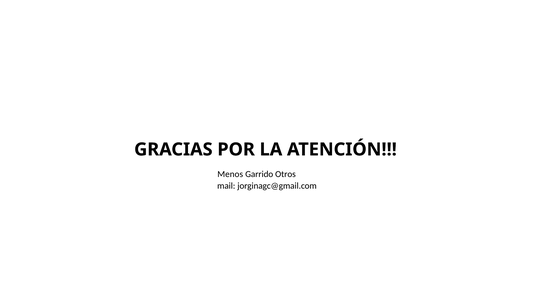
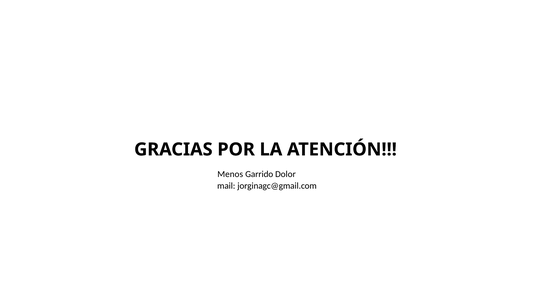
Otros: Otros -> Dolor (285, 174)
